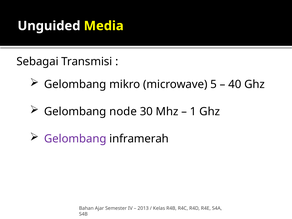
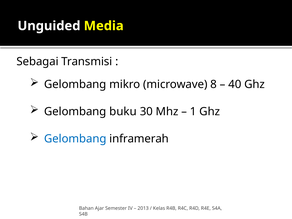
5: 5 -> 8 (214, 84)
node: node -> buku (123, 112)
Gelombang colour: purple -> blue (75, 139)
